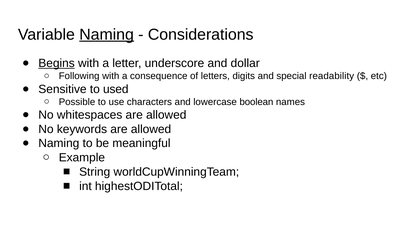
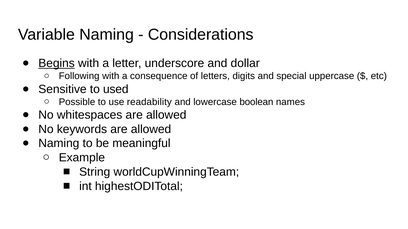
Naming underline: present -> none (107, 35)
readability: readability -> uppercase (332, 76)
characters: characters -> readability (149, 102)
